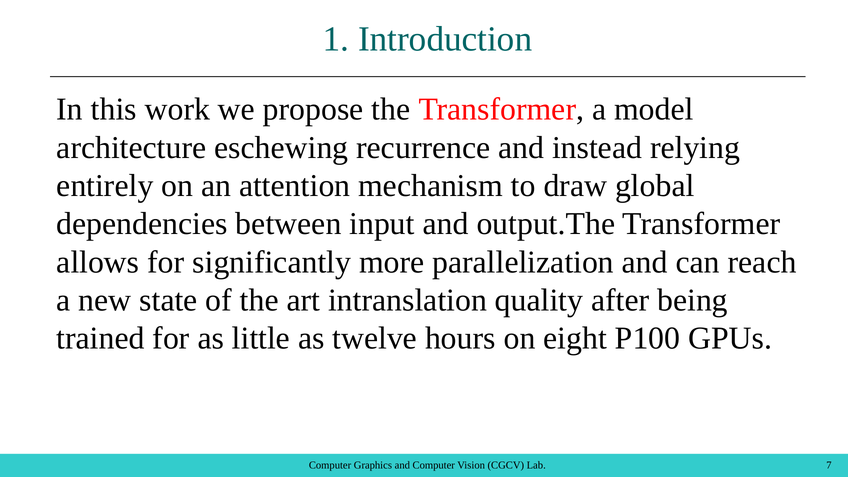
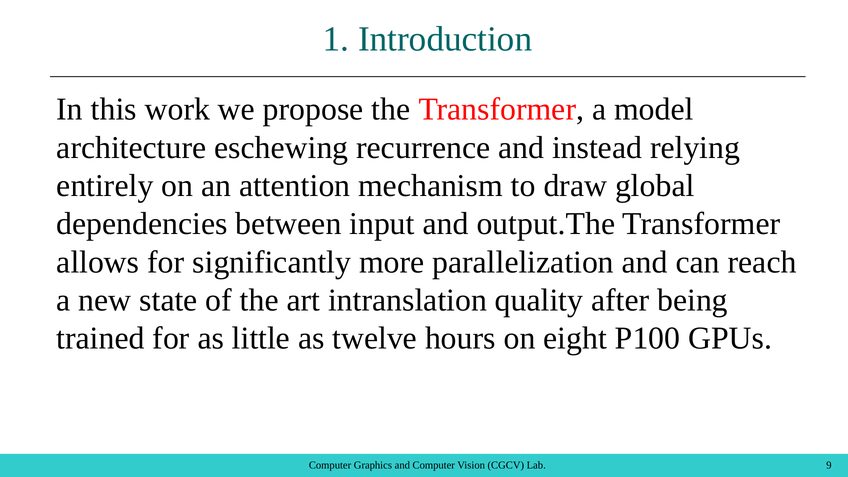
7: 7 -> 9 (829, 465)
